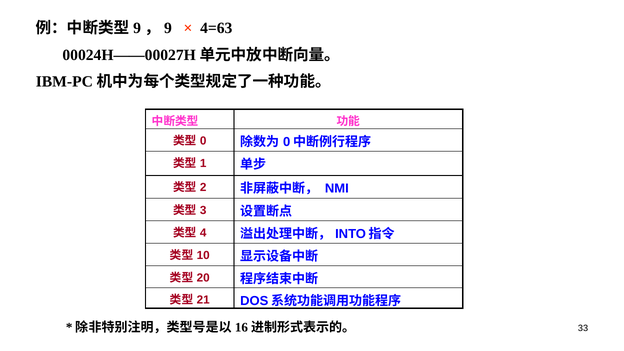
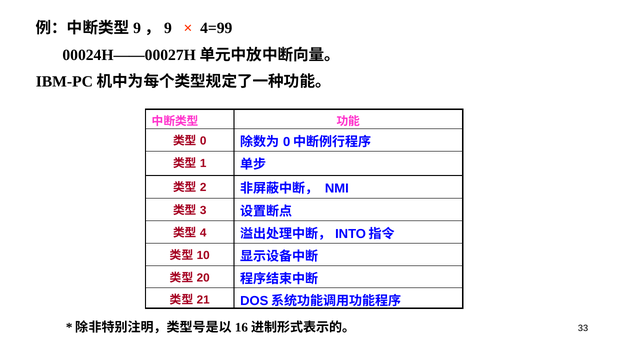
4=63: 4=63 -> 4=99 (216, 28)
